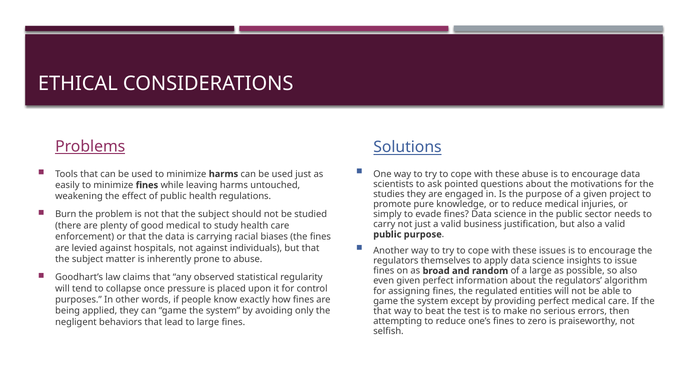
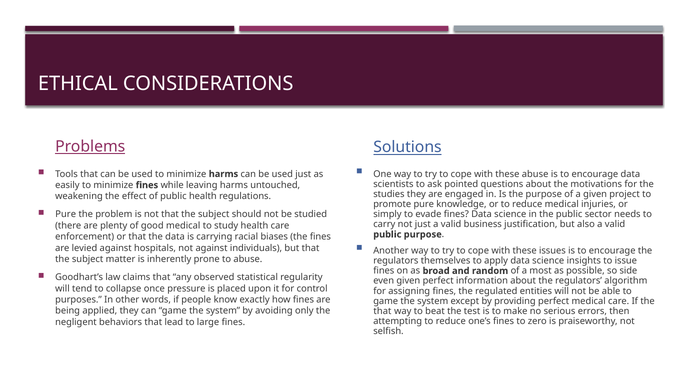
Burn: Burn -> Pure (66, 214)
a large: large -> most (541, 271)
so also: also -> side (628, 271)
